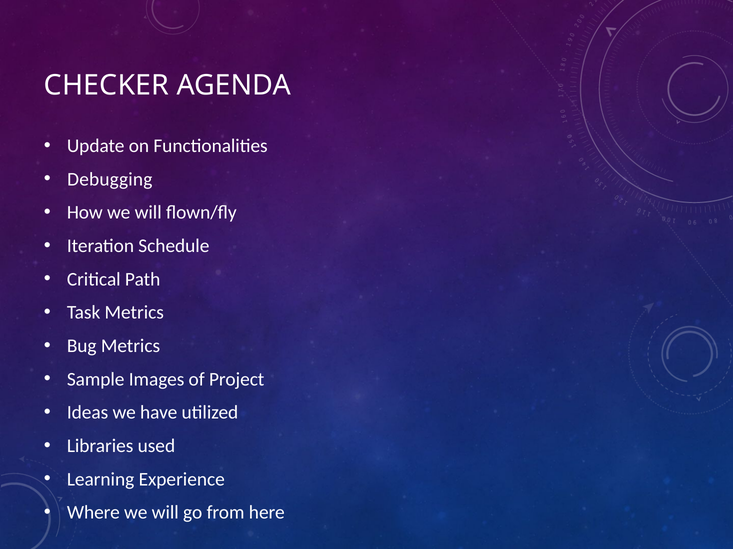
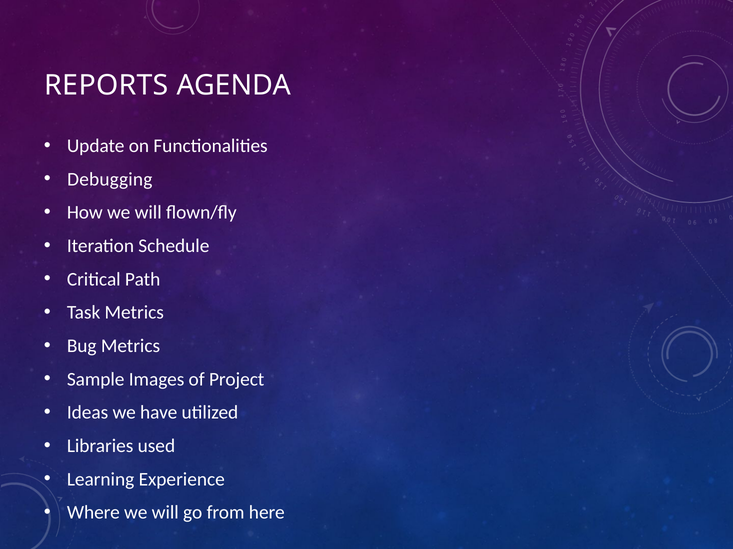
CHECKER: CHECKER -> REPORTS (106, 85)
